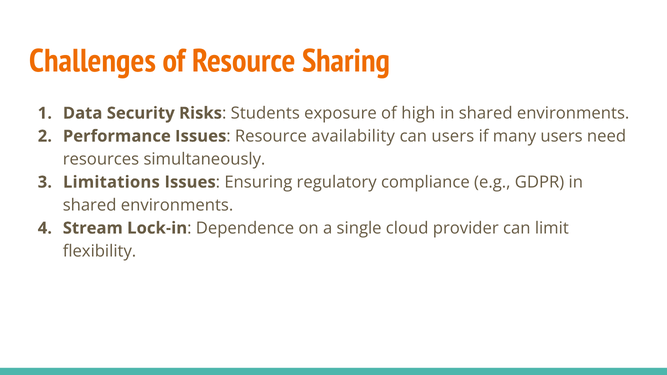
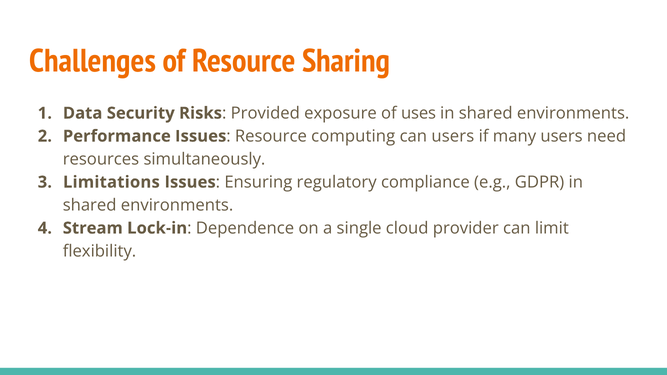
Students: Students -> Provided (265, 113)
high: high -> uses (419, 113)
availability: availability -> computing (353, 136)
